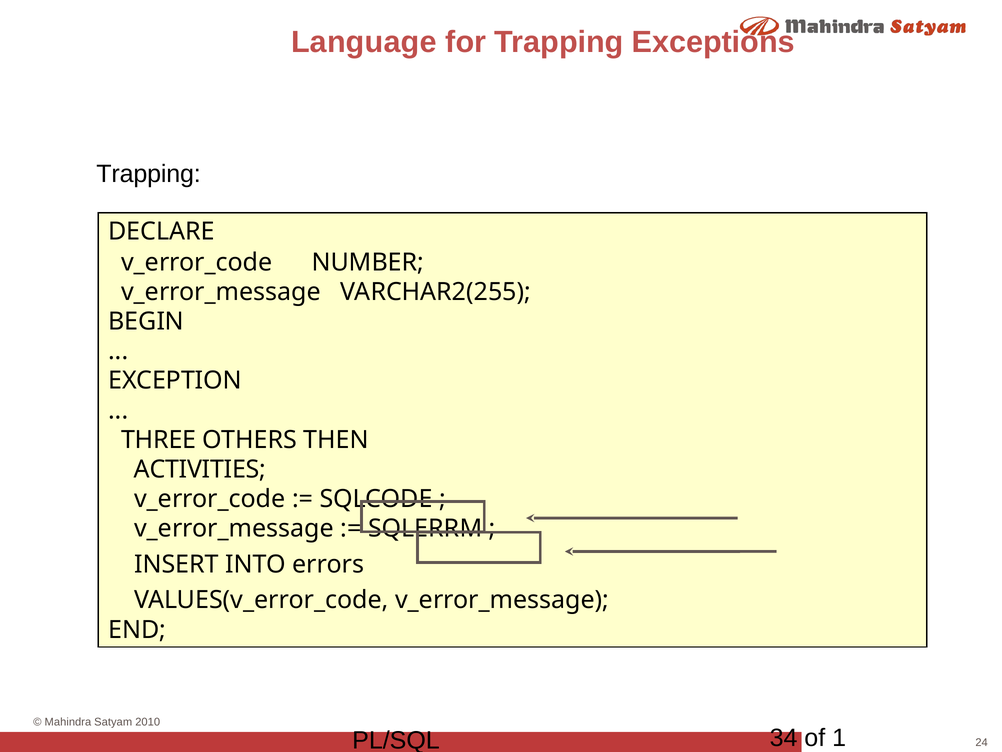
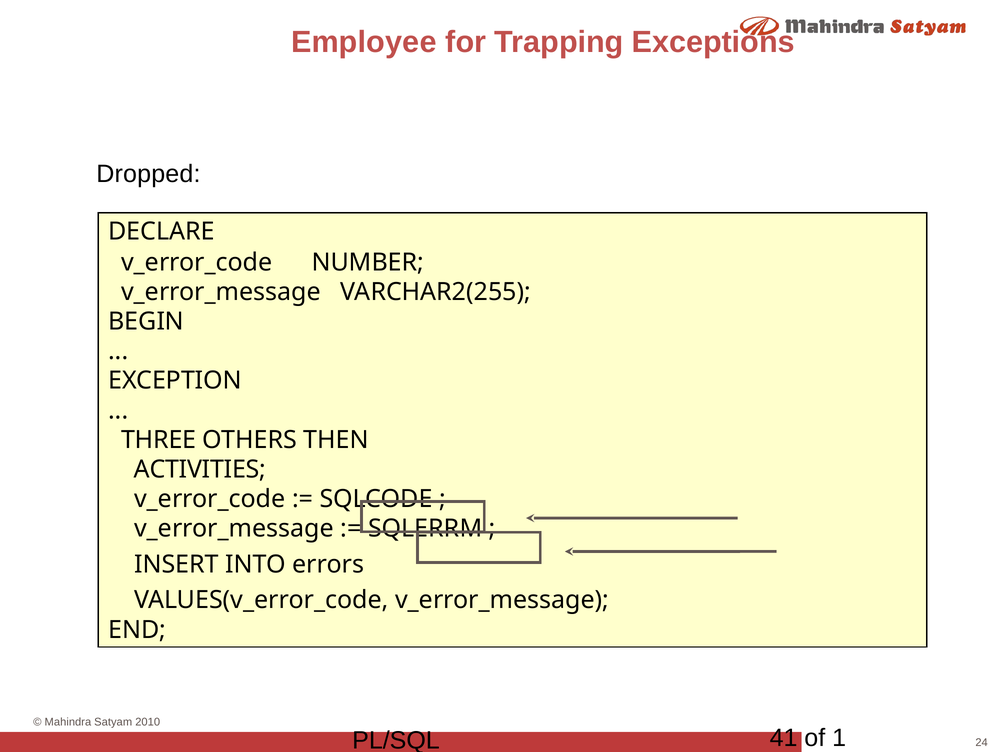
Language: Language -> Employee (364, 42)
Trapping: Trapping -> Dropped (148, 174)
34: 34 -> 41 (784, 738)
